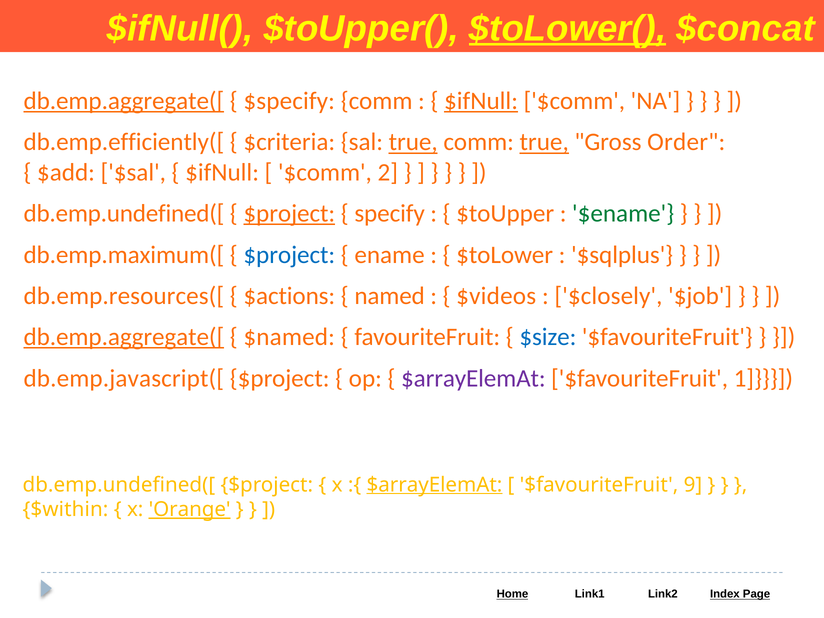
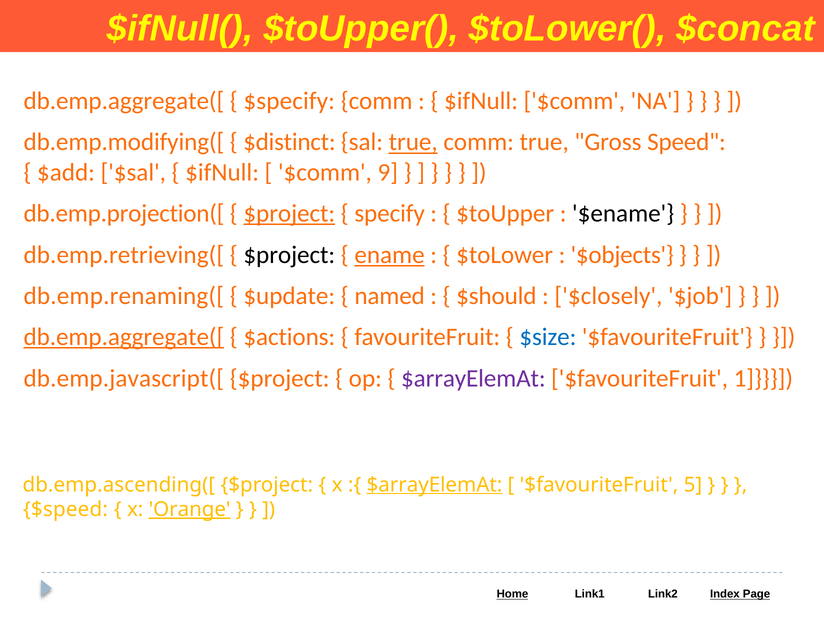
$toLower( underline: present -> none (568, 29)
db.emp.aggregate([ underline: present -> none (124, 101)
$ifNull underline: present -> none (481, 101)
db.emp.efficiently([: db.emp.efficiently([ -> db.emp.modifying([ (124, 142)
$criteria: $criteria -> $distinct (289, 142)
true underline: present -> none (544, 142)
Order: Order -> Speed (686, 142)
2: 2 -> 9 (388, 172)
db.emp.undefined([: db.emp.undefined([ -> db.emp.projection([ (124, 214)
$ename colour: green -> black (623, 214)
db.emp.maximum([: db.emp.maximum([ -> db.emp.retrieving([ (124, 255)
$project colour: blue -> black (289, 255)
ename underline: none -> present (390, 255)
$sqlplus: $sqlplus -> $objects (622, 255)
db.emp.resources([: db.emp.resources([ -> db.emp.renaming([ (124, 296)
$actions: $actions -> $update (289, 296)
$videos: $videos -> $should (496, 296)
$named: $named -> $actions (289, 337)
db.emp.undefined([: db.emp.undefined([ -> db.emp.ascending([ (119, 485)
9: 9 -> 5 (693, 485)
$within: $within -> $speed (65, 509)
